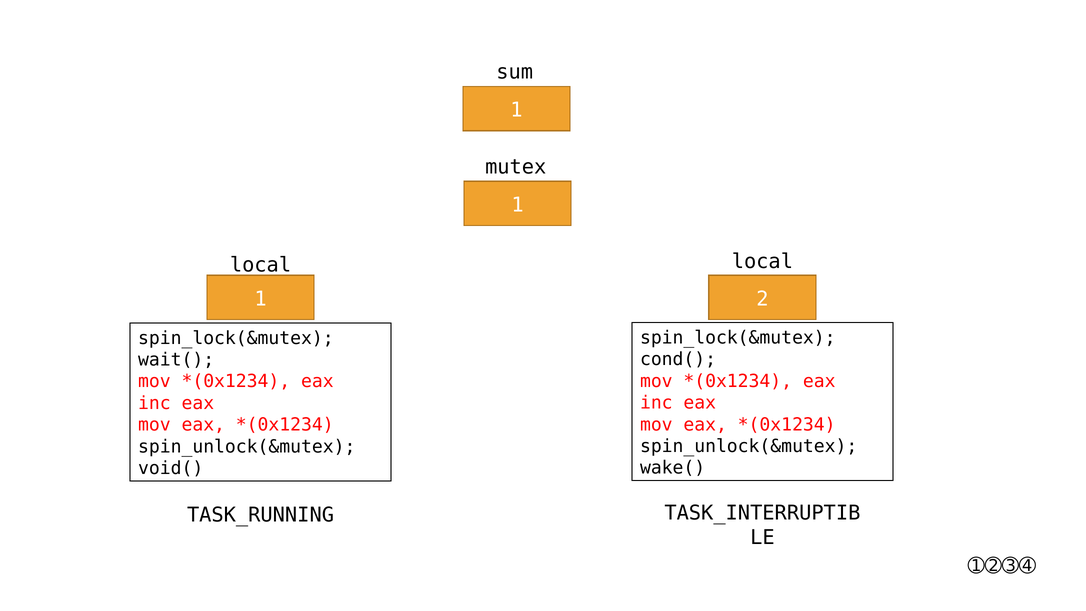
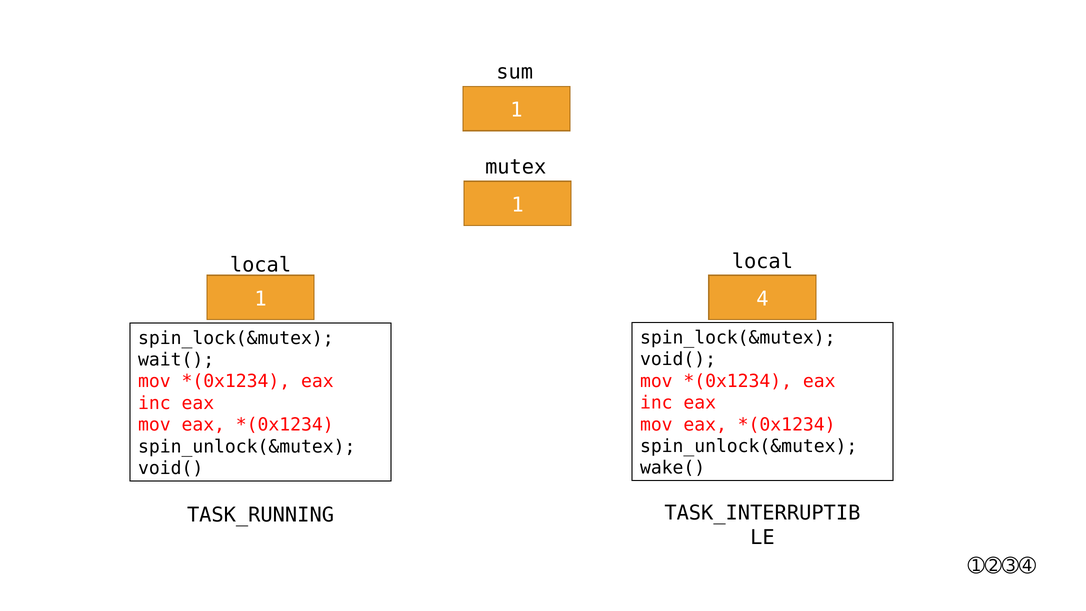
2: 2 -> 4 (762, 299)
cond(: cond( -> void( (678, 359)
